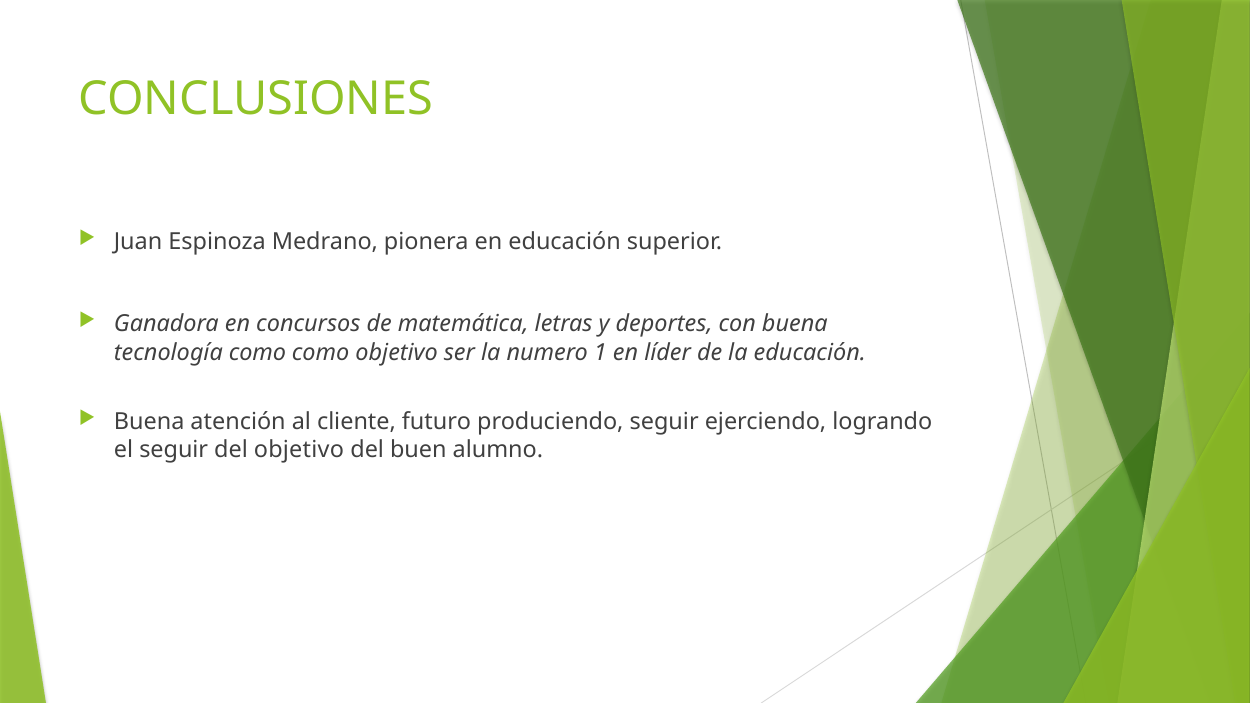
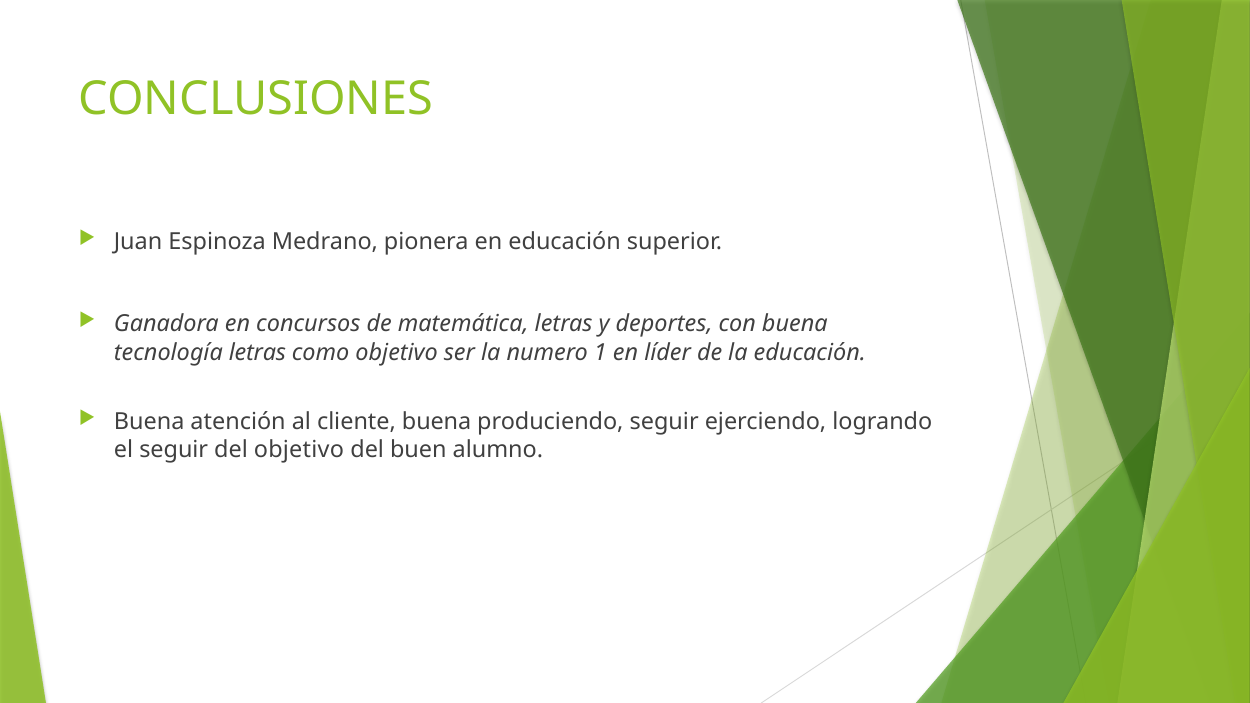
tecnología como: como -> letras (257, 352)
cliente futuro: futuro -> buena (437, 422)
